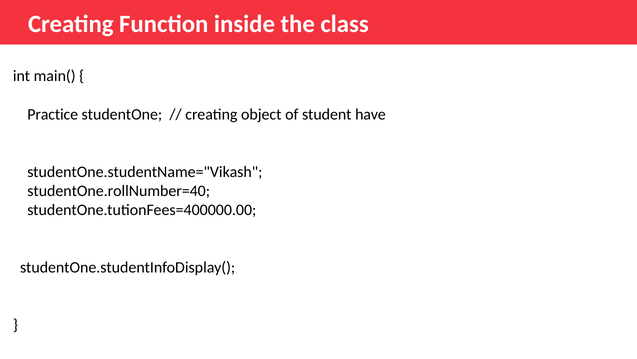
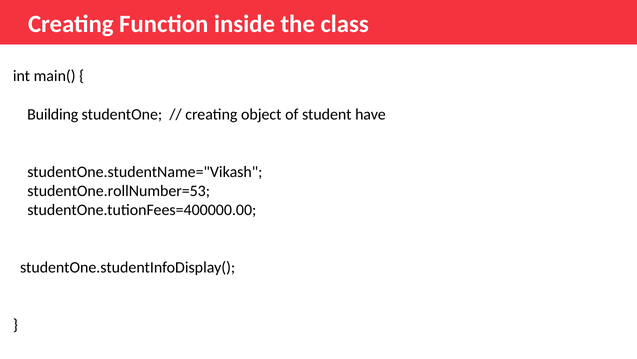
Practice: Practice -> Building (53, 114)
studentOne.rollNumber=40: studentOne.rollNumber=40 -> studentOne.rollNumber=53 (119, 191)
